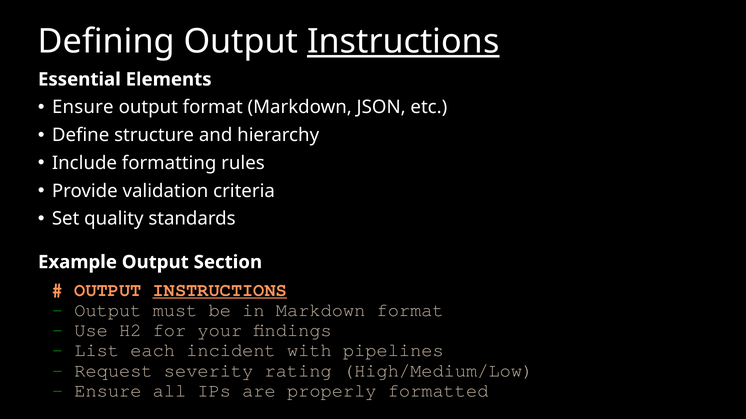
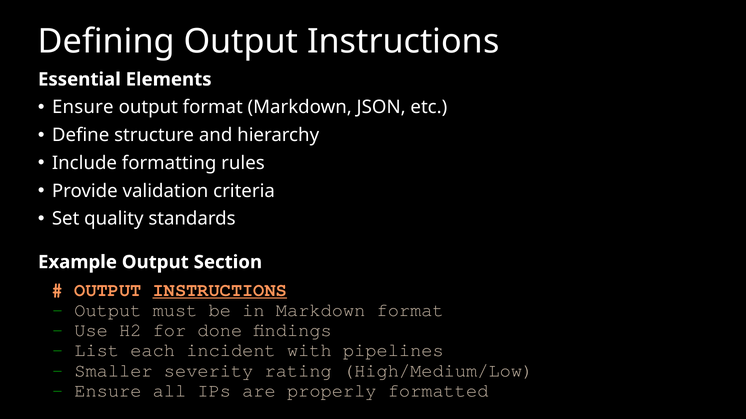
Instructions underline: present -> none (403, 42)
your: your -> done (220, 331)
Request: Request -> Smaller (113, 371)
